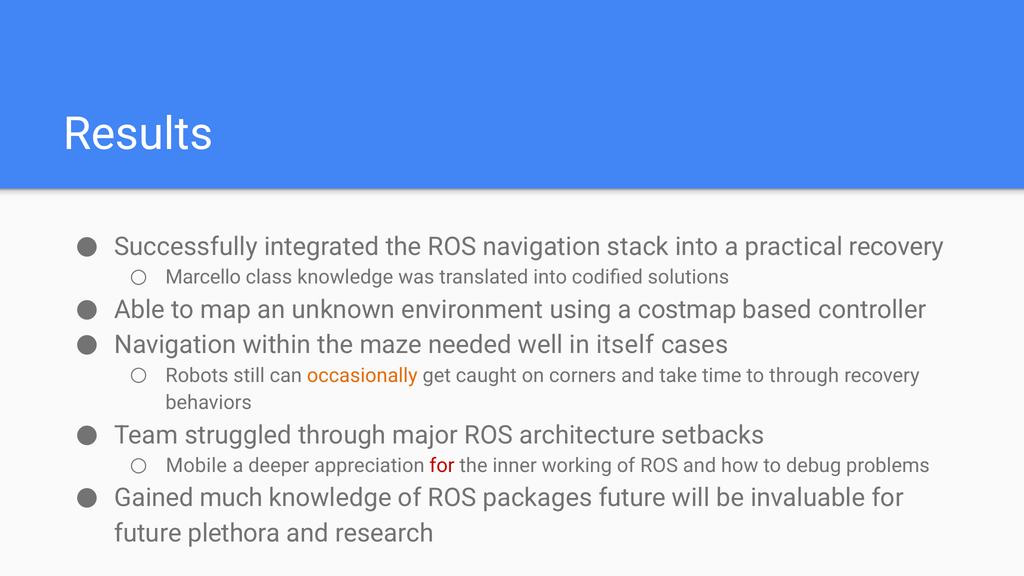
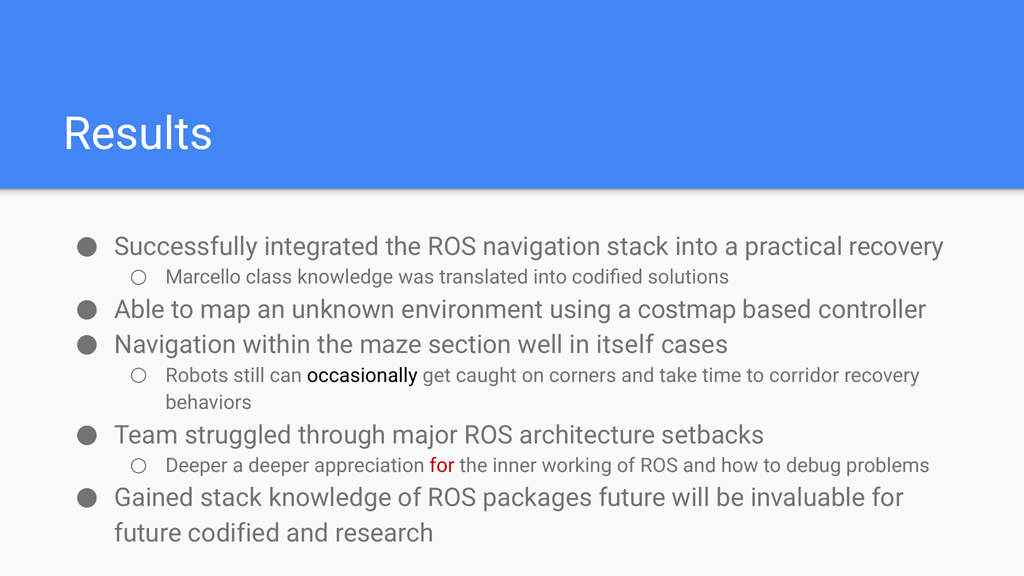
needed: needed -> section (470, 345)
occasionally colour: orange -> black (362, 375)
to through: through -> corridor (804, 375)
Mobile: Mobile -> Deeper (197, 466)
Gained much: much -> stack (231, 498)
future plethora: plethora -> codified (234, 533)
